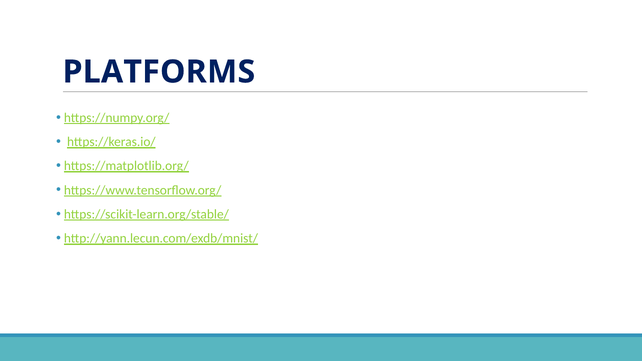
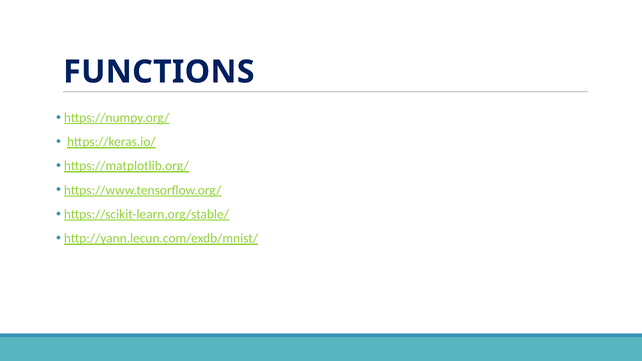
PLATFORMS: PLATFORMS -> FUNCTIONS (159, 72)
